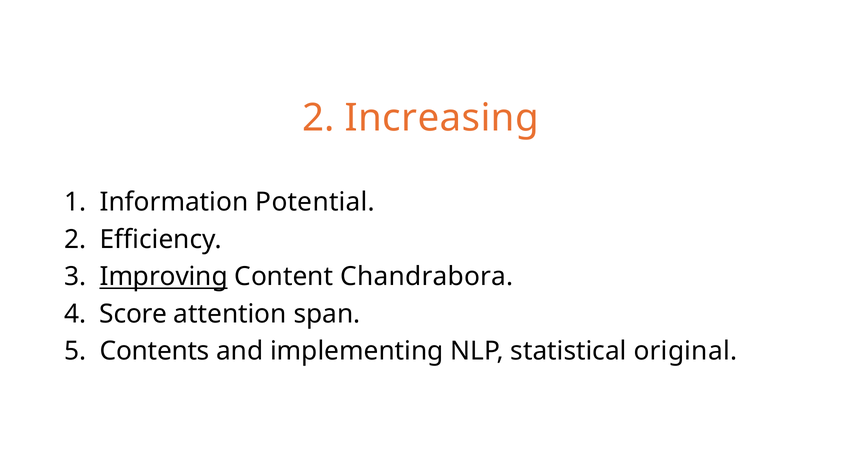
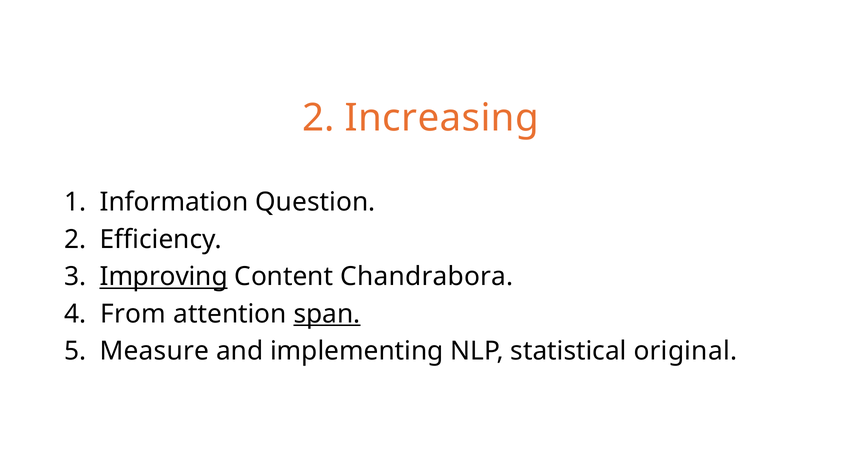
Potential: Potential -> Question (315, 202)
Score: Score -> From (133, 314)
span underline: none -> present (327, 314)
Contents: Contents -> Measure (154, 351)
